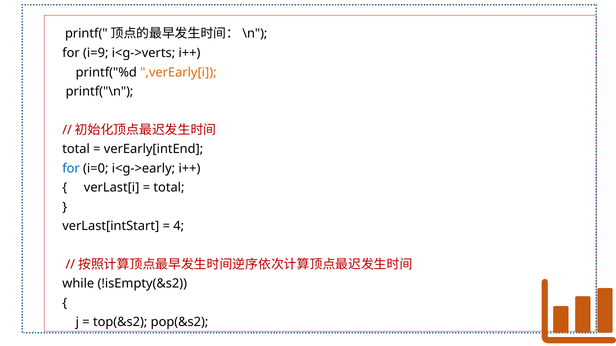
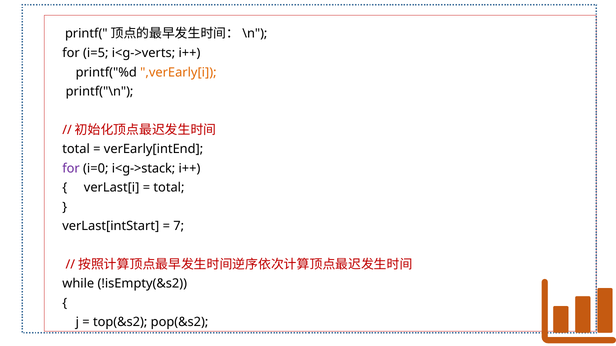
i=9: i=9 -> i=5 (96, 53)
for colour: blue -> purple (71, 169)
i<g->early: i<g->early -> i<g->stack (144, 169)
4: 4 -> 7 (179, 226)
